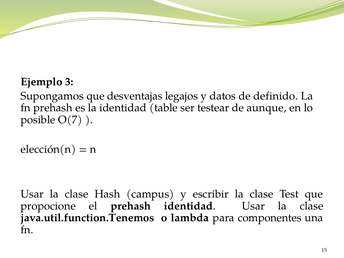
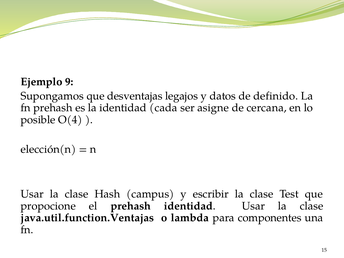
3: 3 -> 9 (69, 82)
table: table -> cada (163, 108)
testear: testear -> asigne (213, 108)
aunque: aunque -> cercana (267, 108)
O(7: O(7 -> O(4 (70, 120)
java.util.function.Tenemos: java.util.function.Tenemos -> java.util.function.Ventajas (87, 218)
